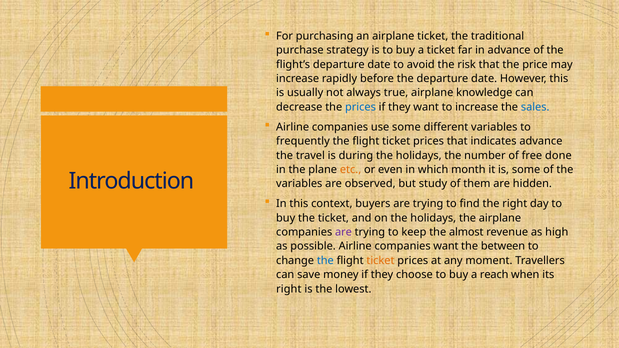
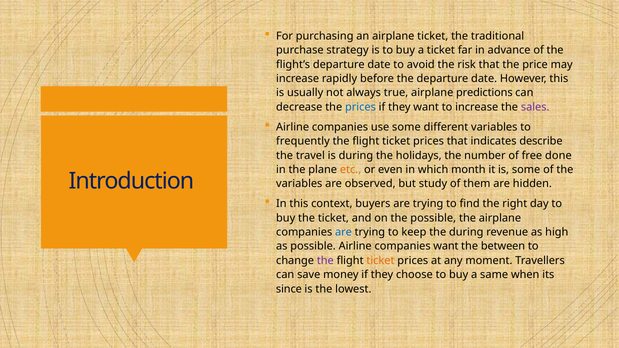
knowledge: knowledge -> predictions (484, 93)
sales colour: blue -> purple (535, 107)
indicates advance: advance -> describe (541, 141)
on the holidays: holidays -> possible (433, 218)
are colour: purple -> blue (343, 232)
the almost: almost -> during (466, 232)
the colour: blue -> purple (325, 261)
reach: reach -> same (494, 275)
right: right -> since (289, 289)
